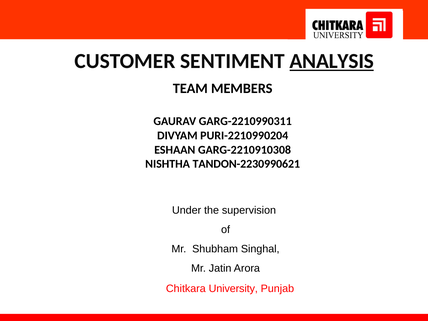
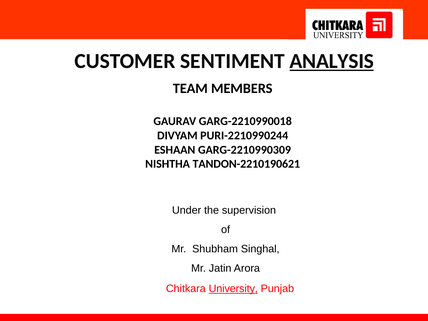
GARG-2210990311: GARG-2210990311 -> GARG-2210990018 (245, 121)
PURI-2210990204: PURI-2210990204 -> PURI-2210990244 (244, 135)
GARG-2210910308: GARG-2210910308 -> GARG-2210990309 (244, 150)
TANDON-2230990621: TANDON-2230990621 -> TANDON-2210190621 (246, 164)
University underline: none -> present (233, 289)
